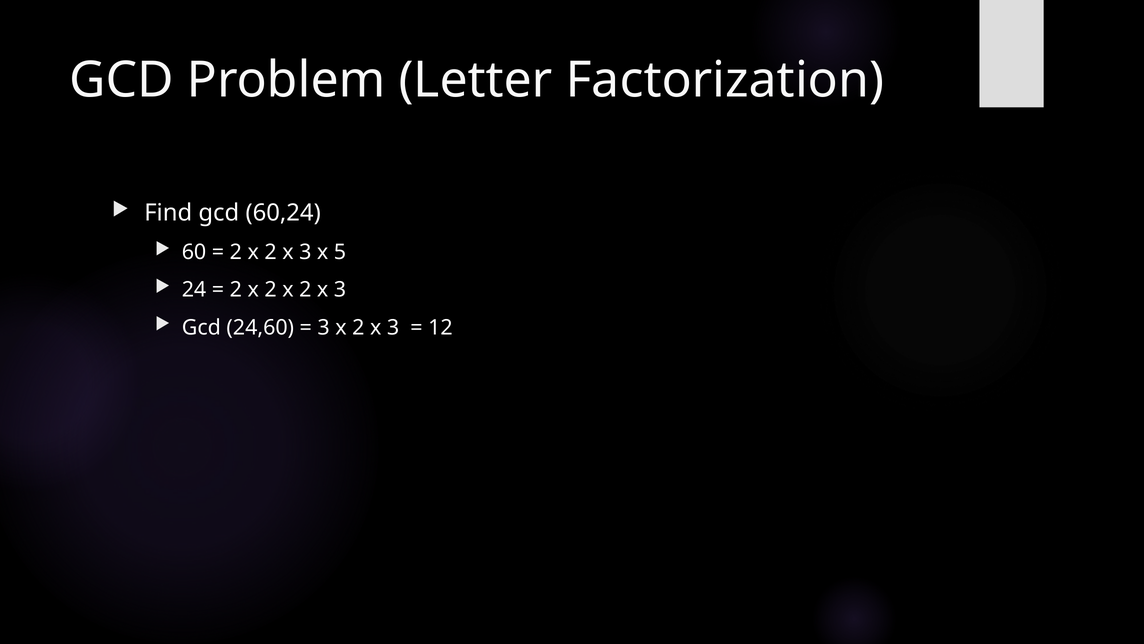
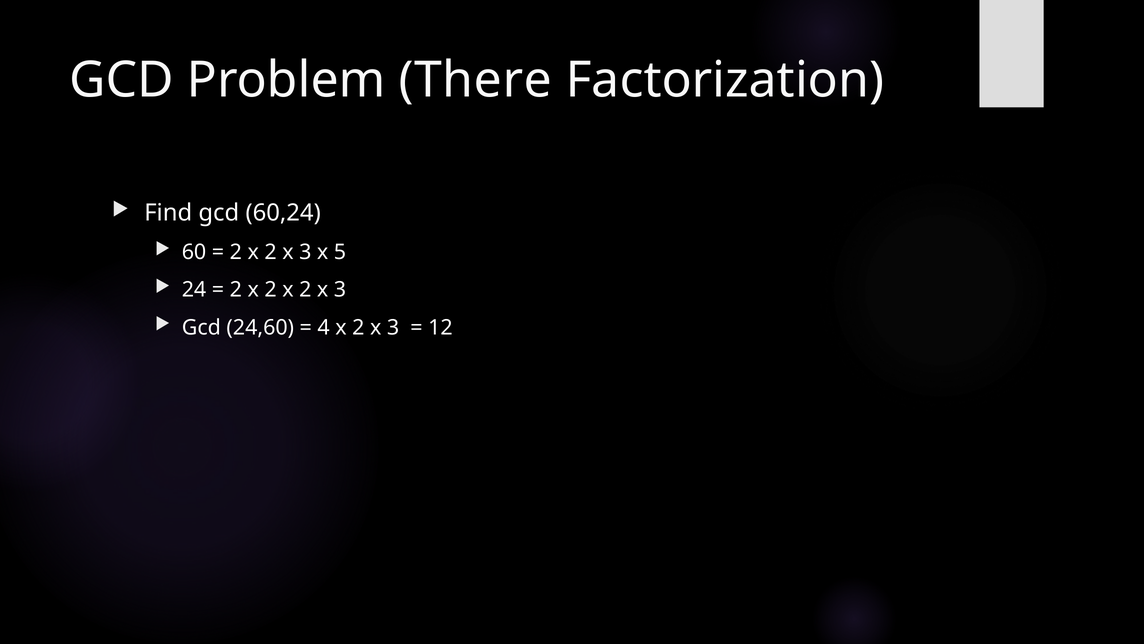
Letter: Letter -> There (475, 80)
3: 3 -> 4 (324, 327)
